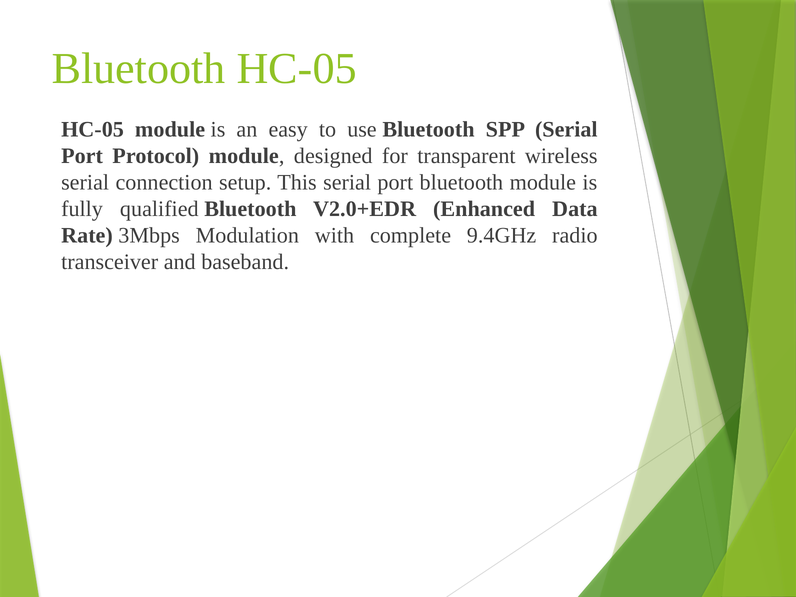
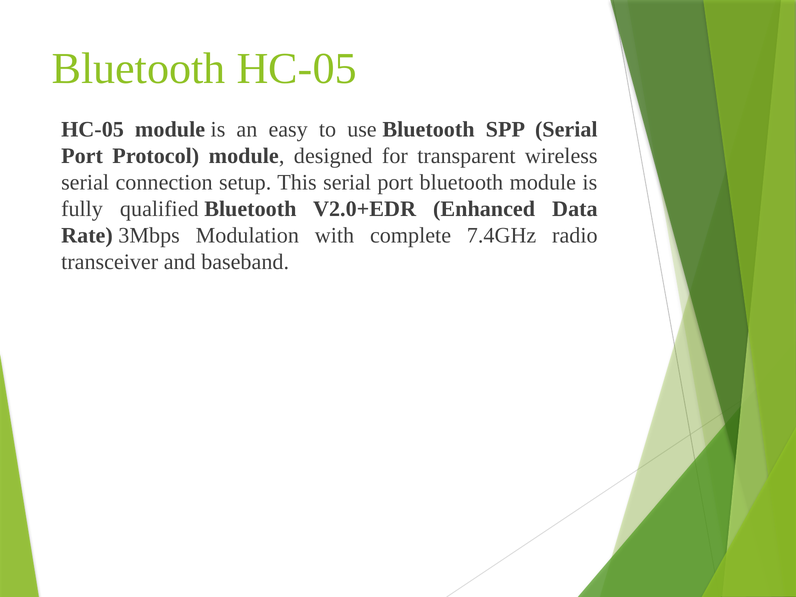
9.4GHz: 9.4GHz -> 7.4GHz (502, 235)
